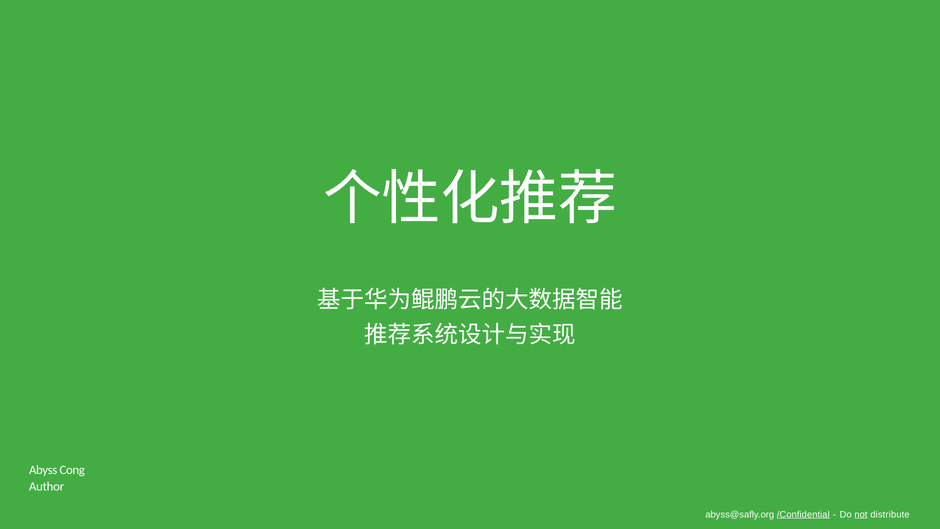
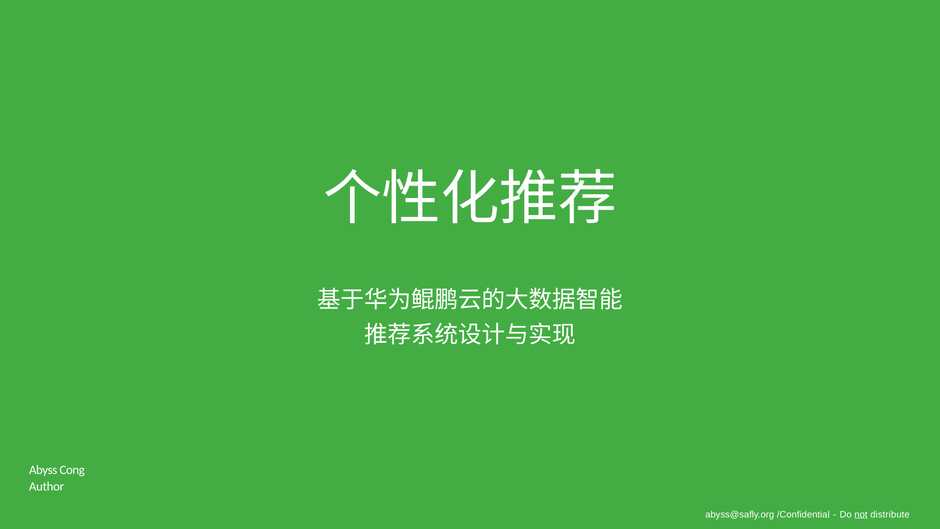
/Confidential underline: present -> none (803, 514)
